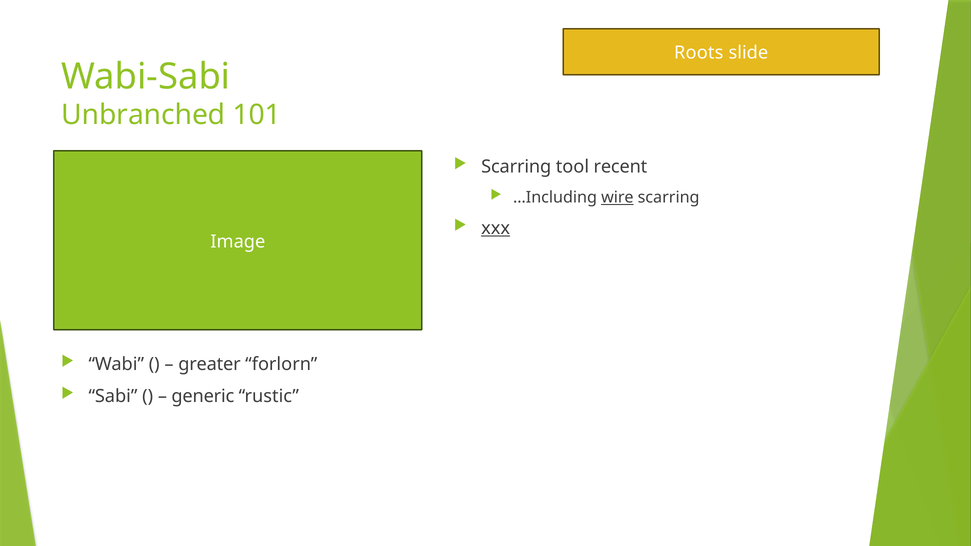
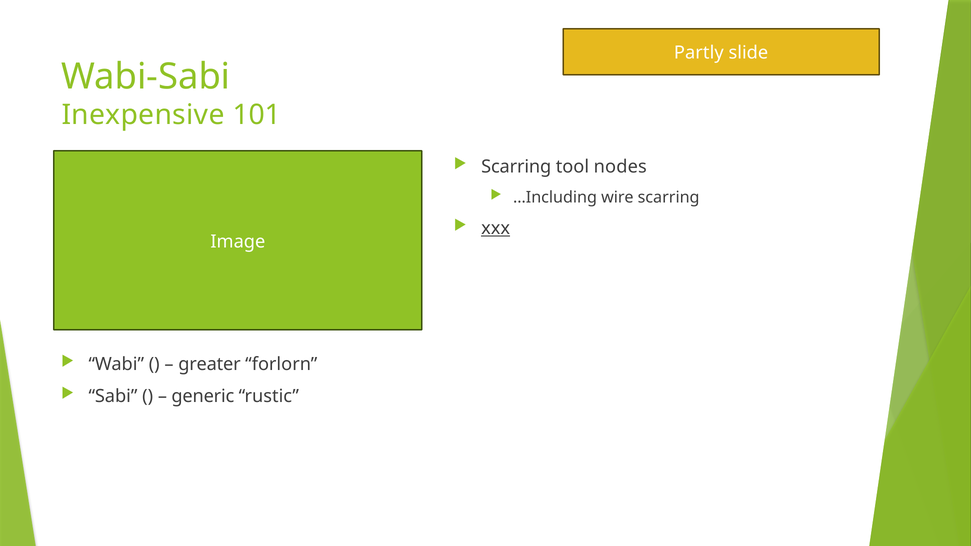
Roots: Roots -> Partly (699, 53)
Unbranched: Unbranched -> Inexpensive (143, 115)
recent: recent -> nodes (620, 167)
wire underline: present -> none (617, 197)
